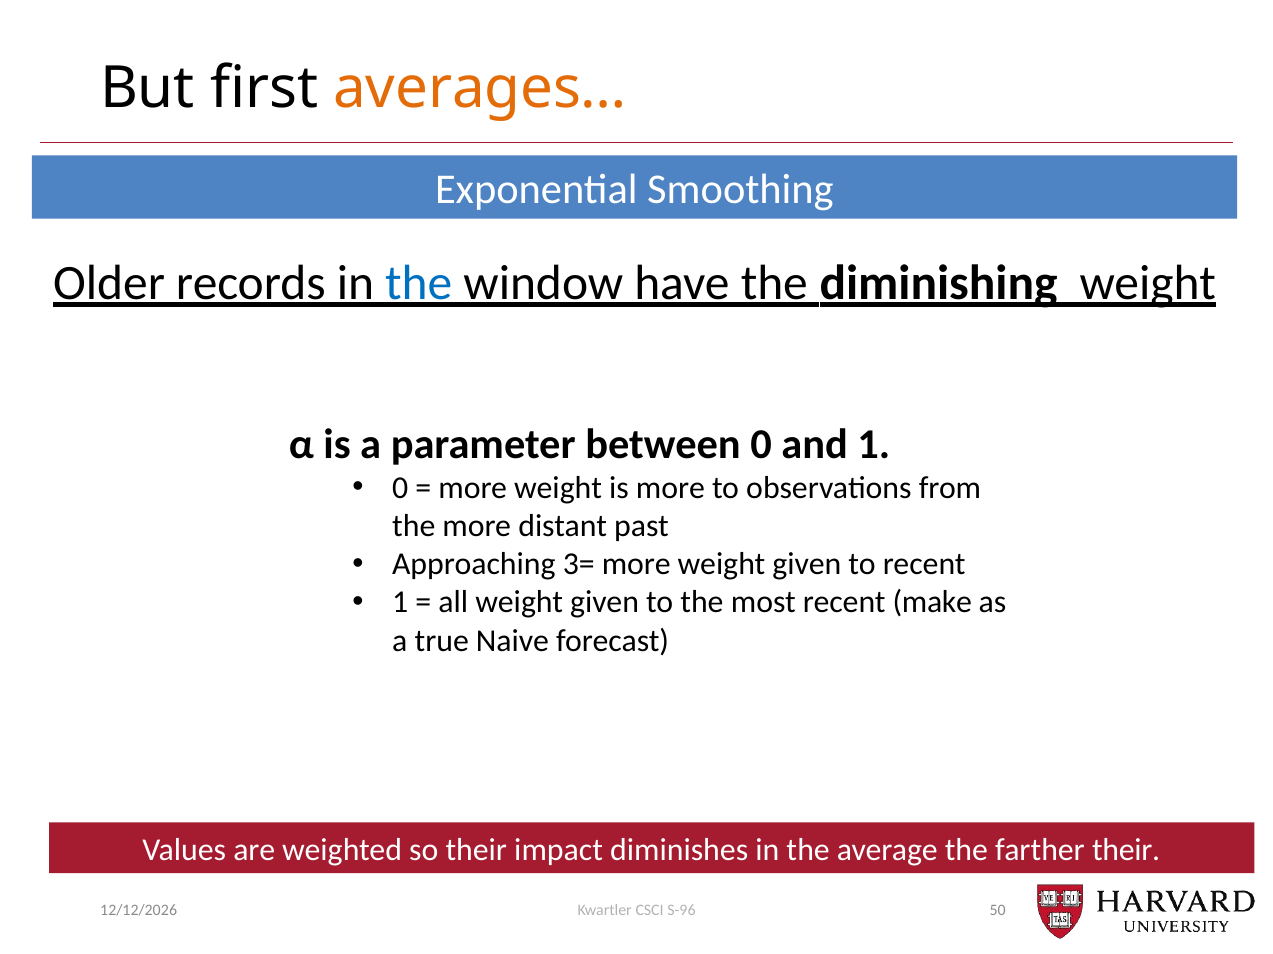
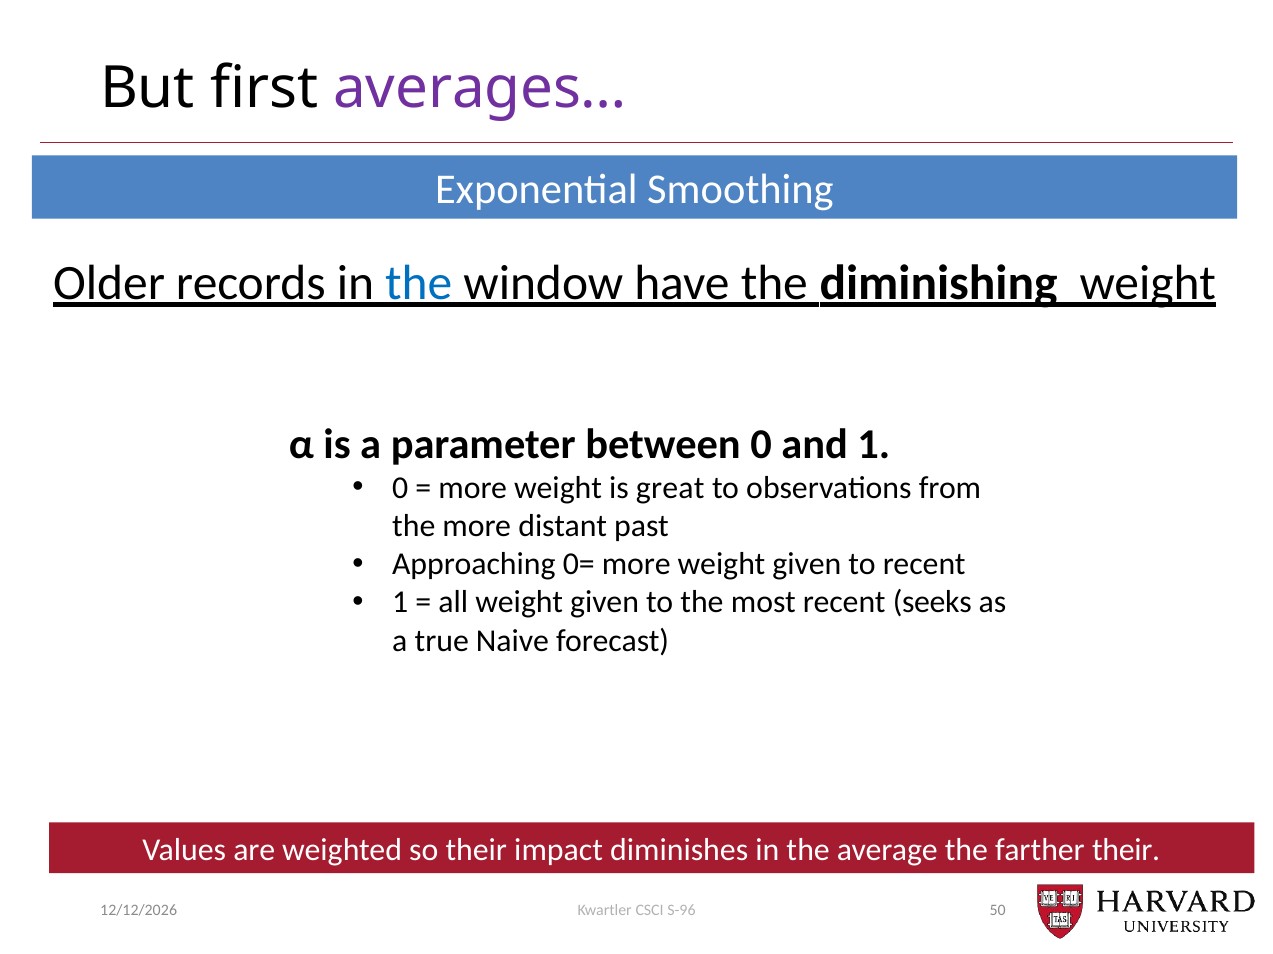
averages… colour: orange -> purple (480, 88)
is more: more -> great (670, 488)
3=: 3= -> 0= (579, 565)
make: make -> seeks (932, 603)
